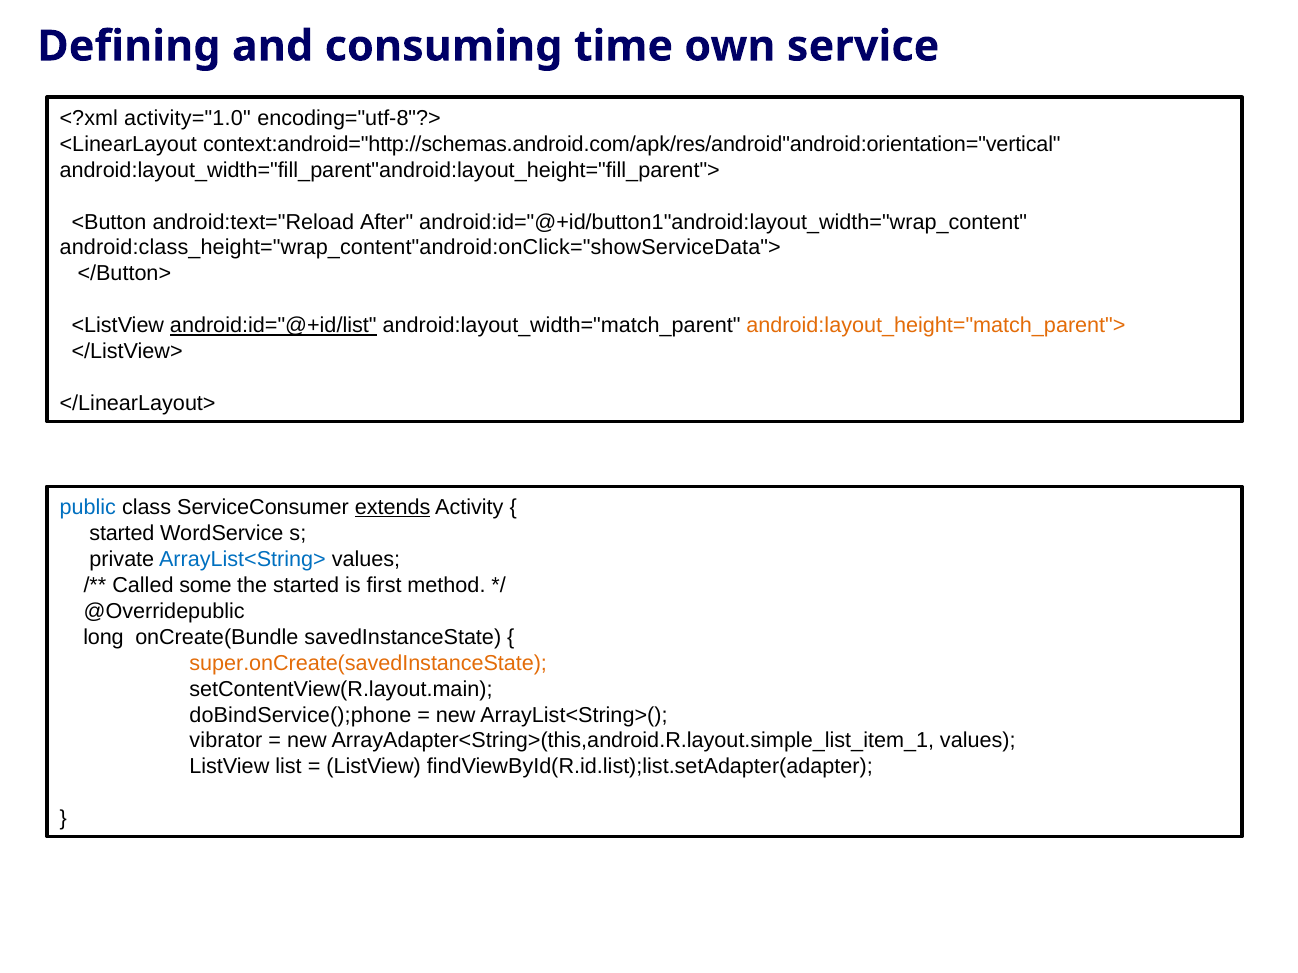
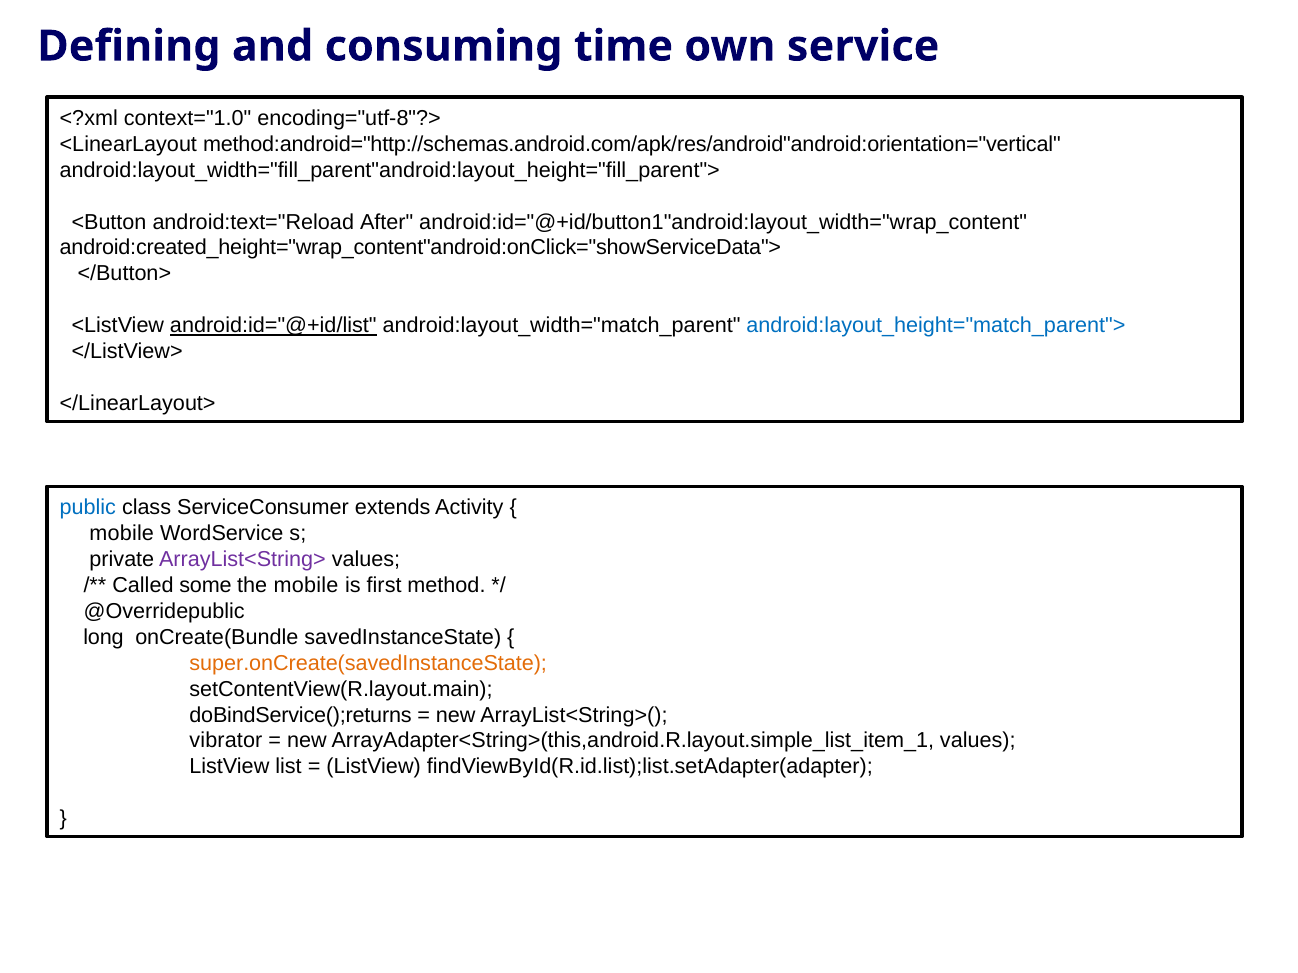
activity="1.0: activity="1.0 -> context="1.0 (188, 118)
context:android="http://schemas.android.com/apk/res/android"android:orientation="vertical: context:android="http://schemas.android.com/apk/res/android"android:orientation="vertical -> method:android="http://schemas.android.com/apk/res/android"android:orientation="vertical (632, 144)
android:class_height="wrap_content"android:onClick="showServiceData">: android:class_height="wrap_content"android:onClick="showServiceData"> -> android:created_height="wrap_content"android:onClick="showServiceData"> (420, 248)
android:layout_height="match_parent"> colour: orange -> blue (936, 326)
extends underline: present -> none (393, 508)
started: started -> mobile (122, 534)
ArrayList<String> colour: blue -> purple (242, 559)
the started: started -> mobile (306, 585)
doBindService();phone: doBindService();phone -> doBindService();returns (301, 715)
